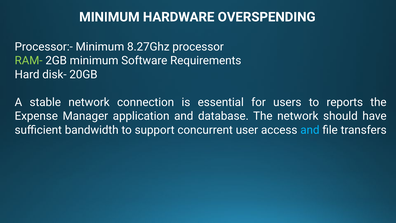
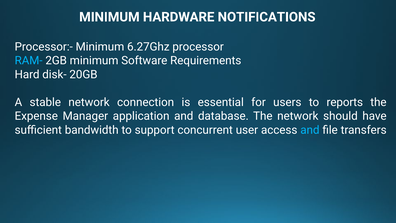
OVERSPENDING: OVERSPENDING -> NOTIFICATIONS (267, 17)
8.27Ghz: 8.27Ghz -> 6.27Ghz (148, 47)
RAM- colour: light green -> light blue (29, 61)
